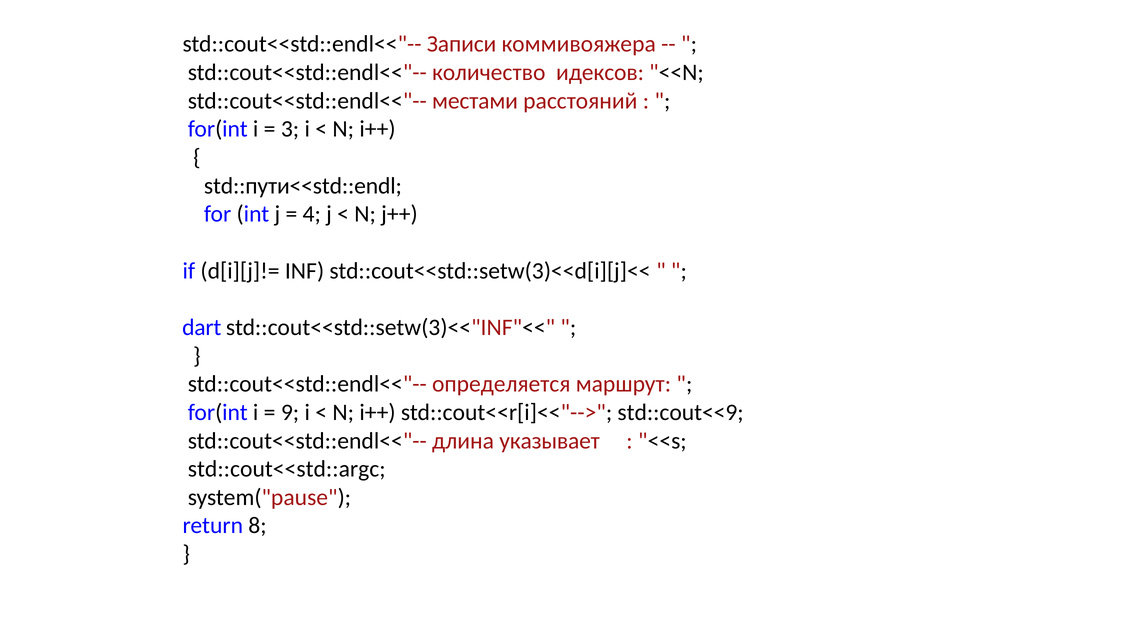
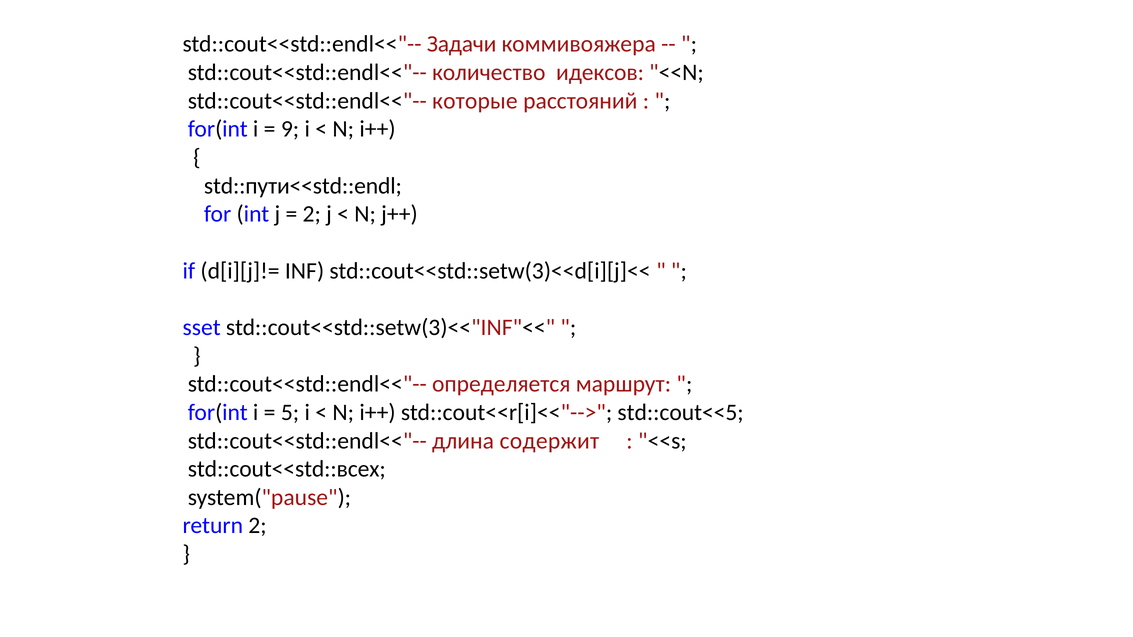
Записи: Записи -> Задачи (462, 44)
местами: местами -> которые (475, 101)
3: 3 -> 9 (290, 129)
4: 4 -> 2 (312, 214)
dart: dart -> sset (202, 328)
9: 9 -> 5 (290, 413)
std::cout<<9: std::cout<<9 -> std::cout<<5 (681, 413)
указывает: указывает -> содержит (549, 441)
std::cout<<std::argc: std::cout<<std::argc -> std::cout<<std::всех (287, 469)
return 8: 8 -> 2 (257, 526)
